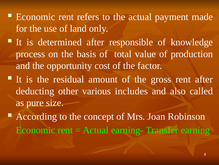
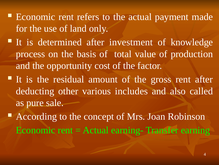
responsible: responsible -> investment (131, 42)
size: size -> sale (55, 102)
